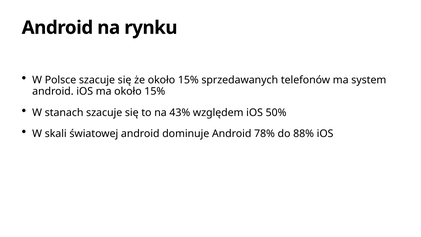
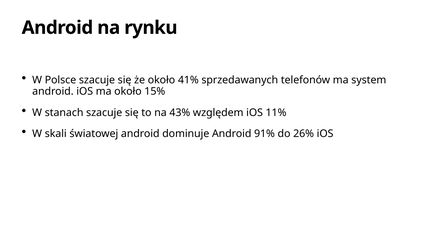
że około 15%: 15% -> 41% (188, 80)
50%: 50% -> 11% (276, 112)
78%: 78% -> 91% (265, 134)
88%: 88% -> 26% (304, 134)
